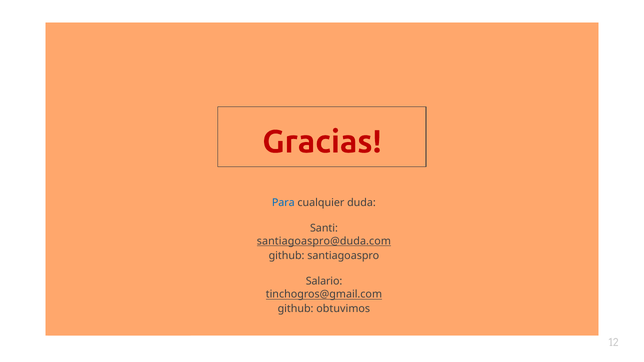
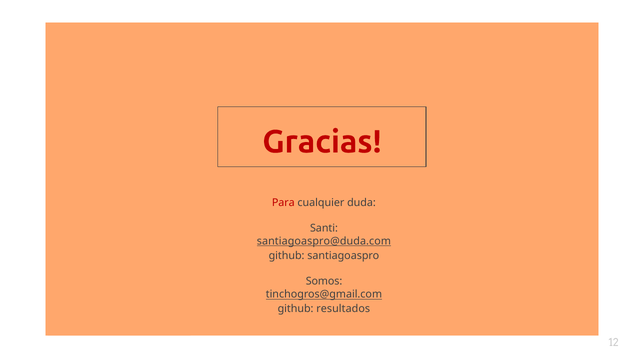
Para colour: blue -> red (283, 203)
Salario: Salario -> Somos (324, 282)
obtuvimos: obtuvimos -> resultados (343, 309)
